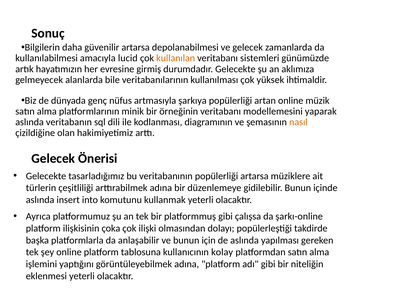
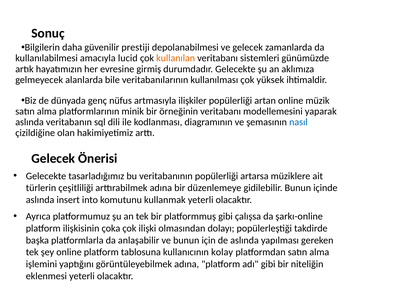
güvenilir artarsa: artarsa -> prestiji (136, 47)
şarkıya: şarkıya -> ilişkiler (193, 101)
nasıl colour: orange -> blue (298, 122)
